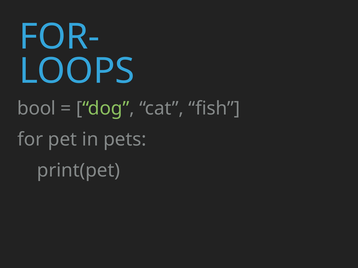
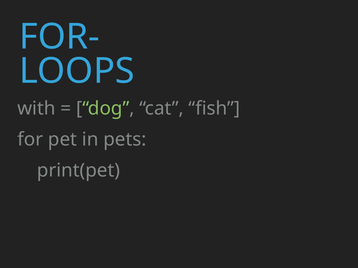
bool: bool -> with (36, 109)
